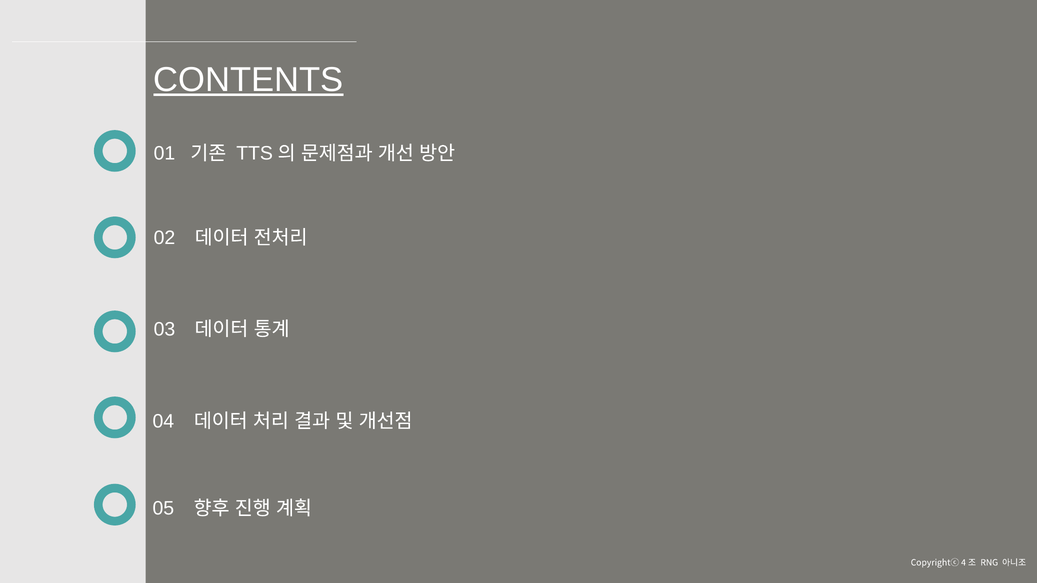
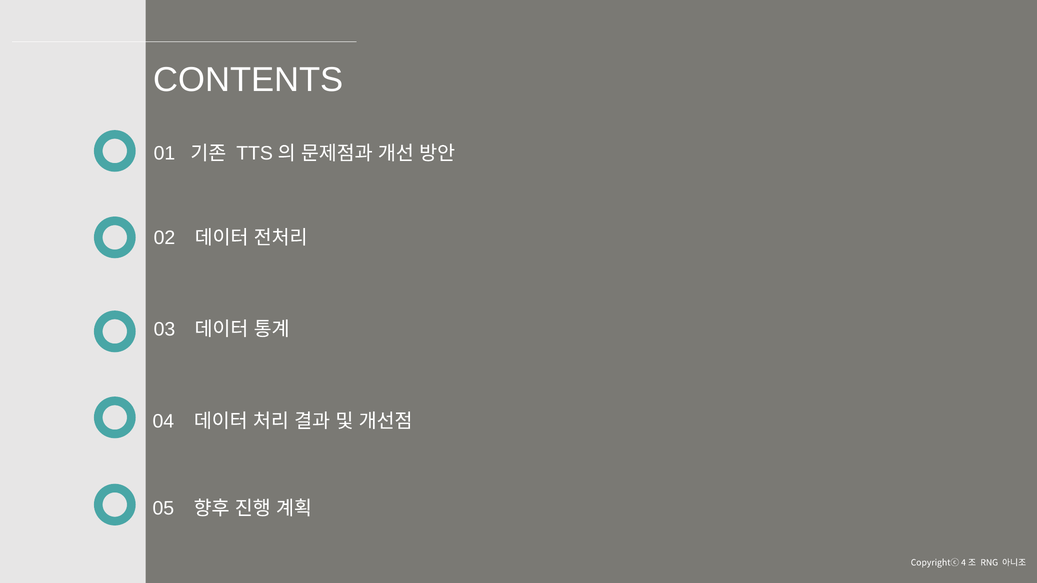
CONTENTS underline: present -> none (248, 80)
